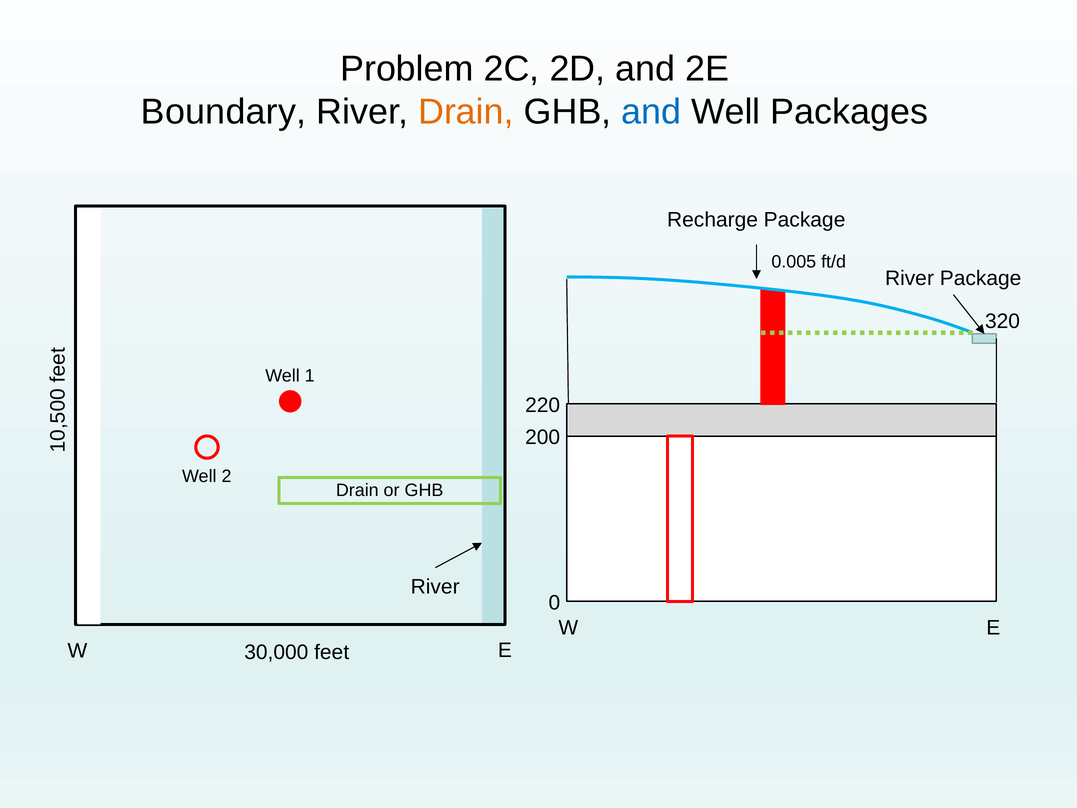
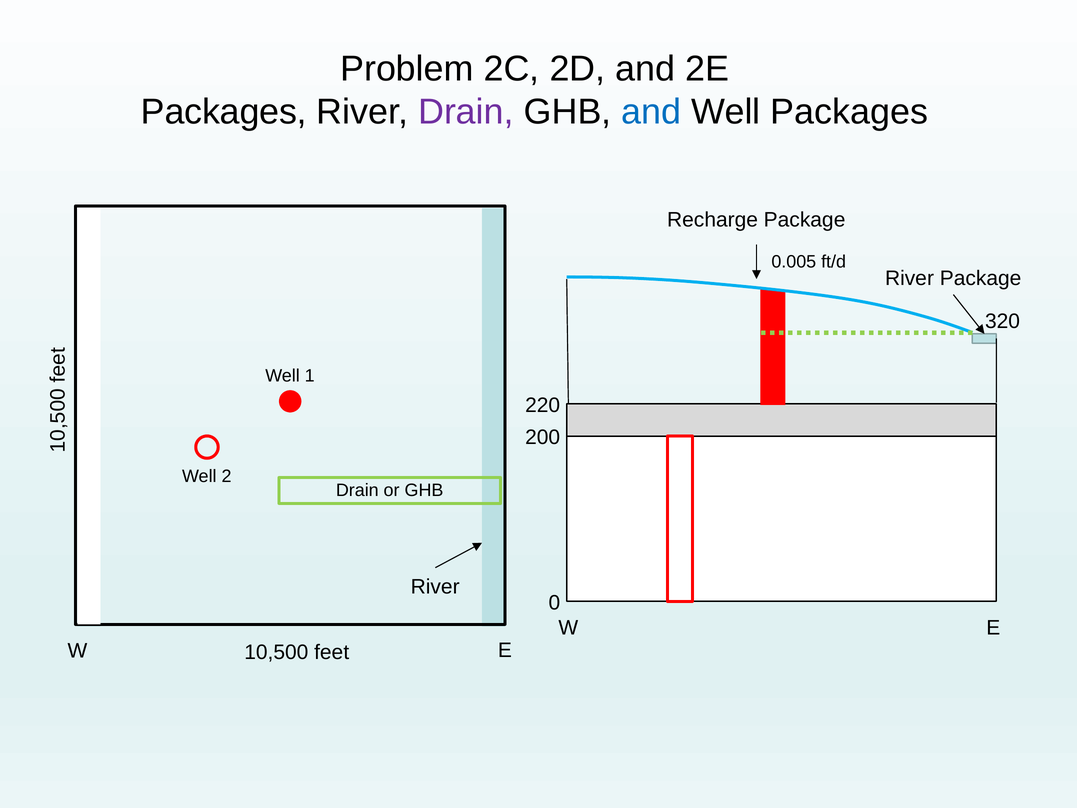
Boundary: Boundary -> Packages (224, 112)
Drain colour: orange -> purple (466, 112)
30,000: 30,000 -> 10,500 (276, 652)
